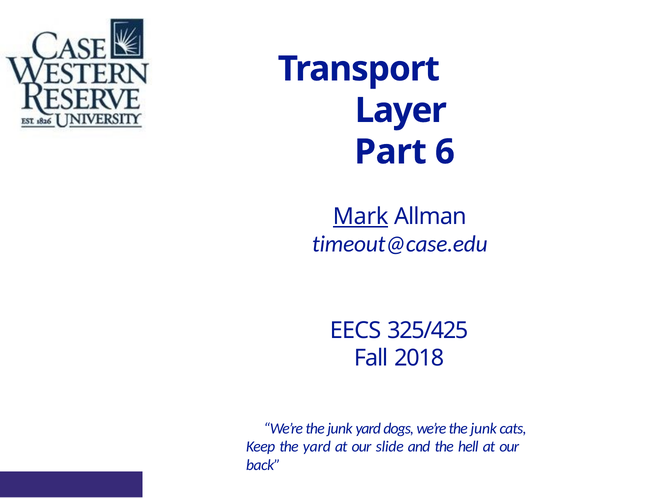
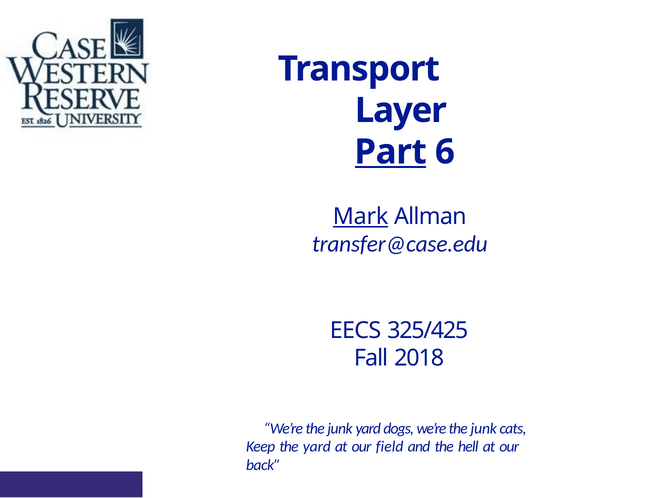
Part underline: none -> present (391, 152)
timeout@case.edu: timeout@case.edu -> transfer@case.edu (400, 243)
slide: slide -> field (390, 446)
